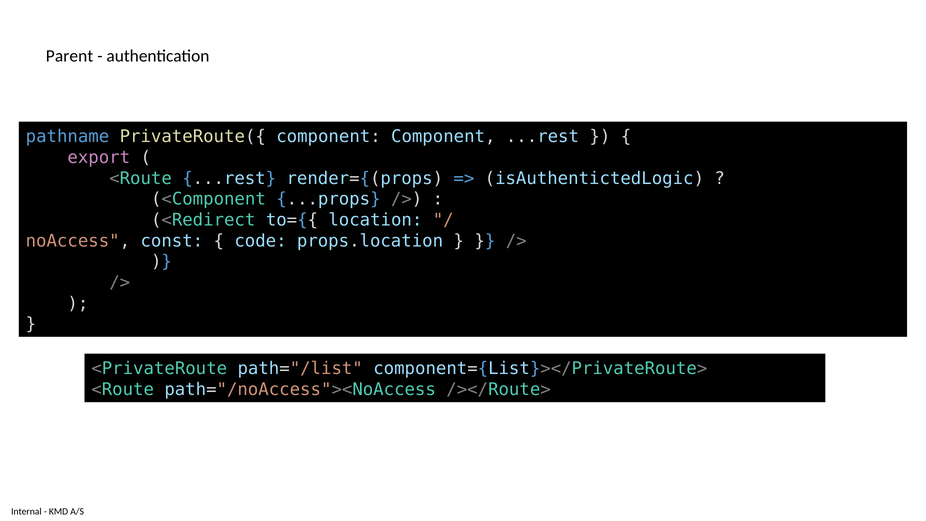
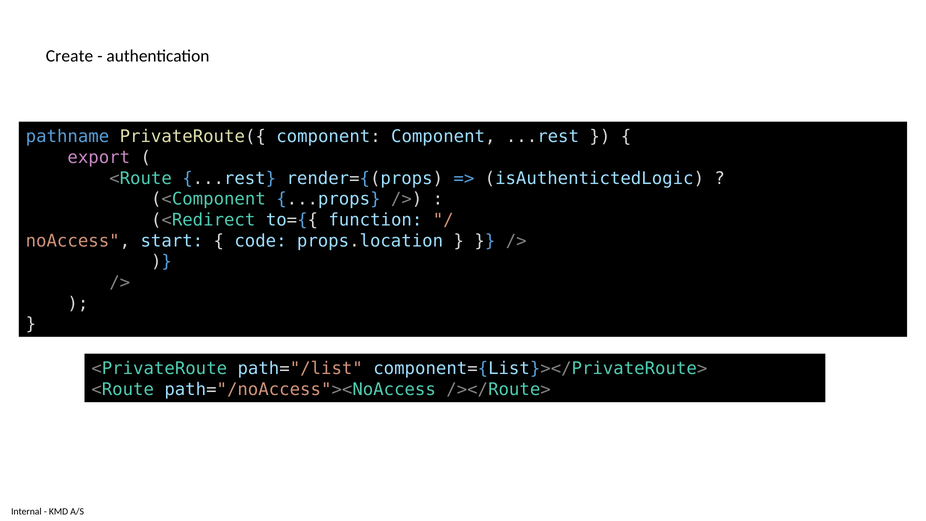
Parent: Parent -> Create (70, 56)
location: location -> function (375, 220)
const: const -> start (172, 241)
